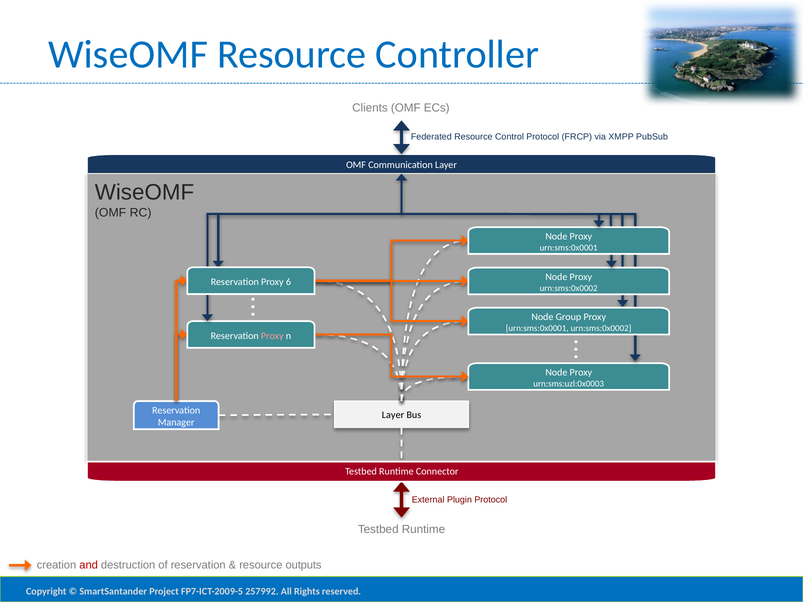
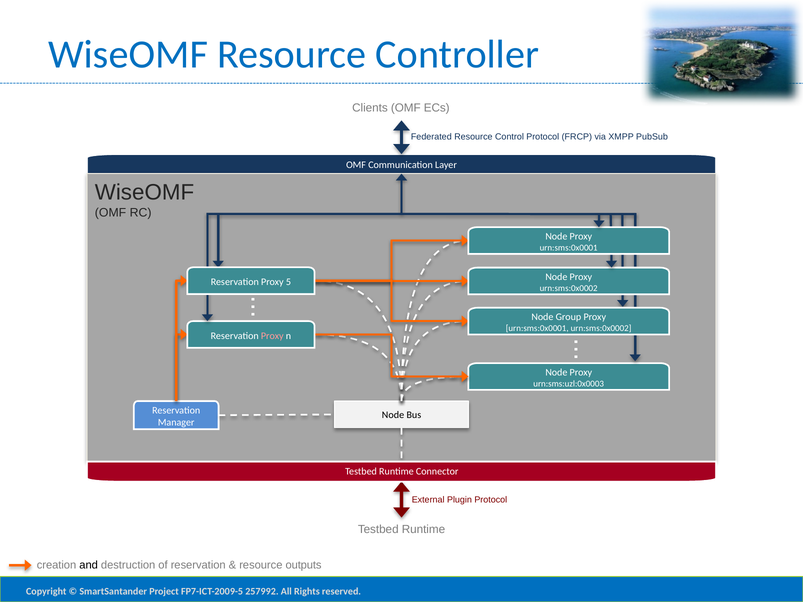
6: 6 -> 5 (288, 282)
Layer: Layer -> Node (393, 415)
and colour: red -> black (89, 565)
